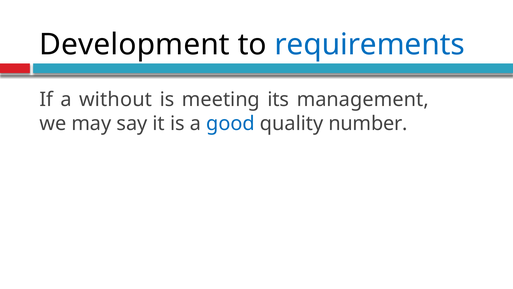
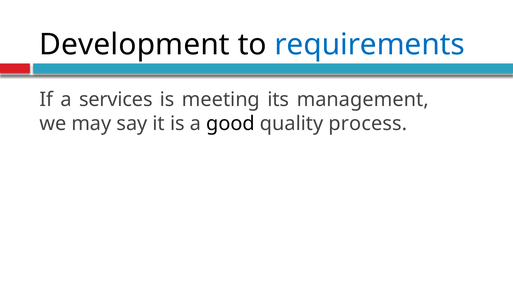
without: without -> services (116, 100)
good colour: blue -> black (231, 123)
number: number -> process (368, 123)
